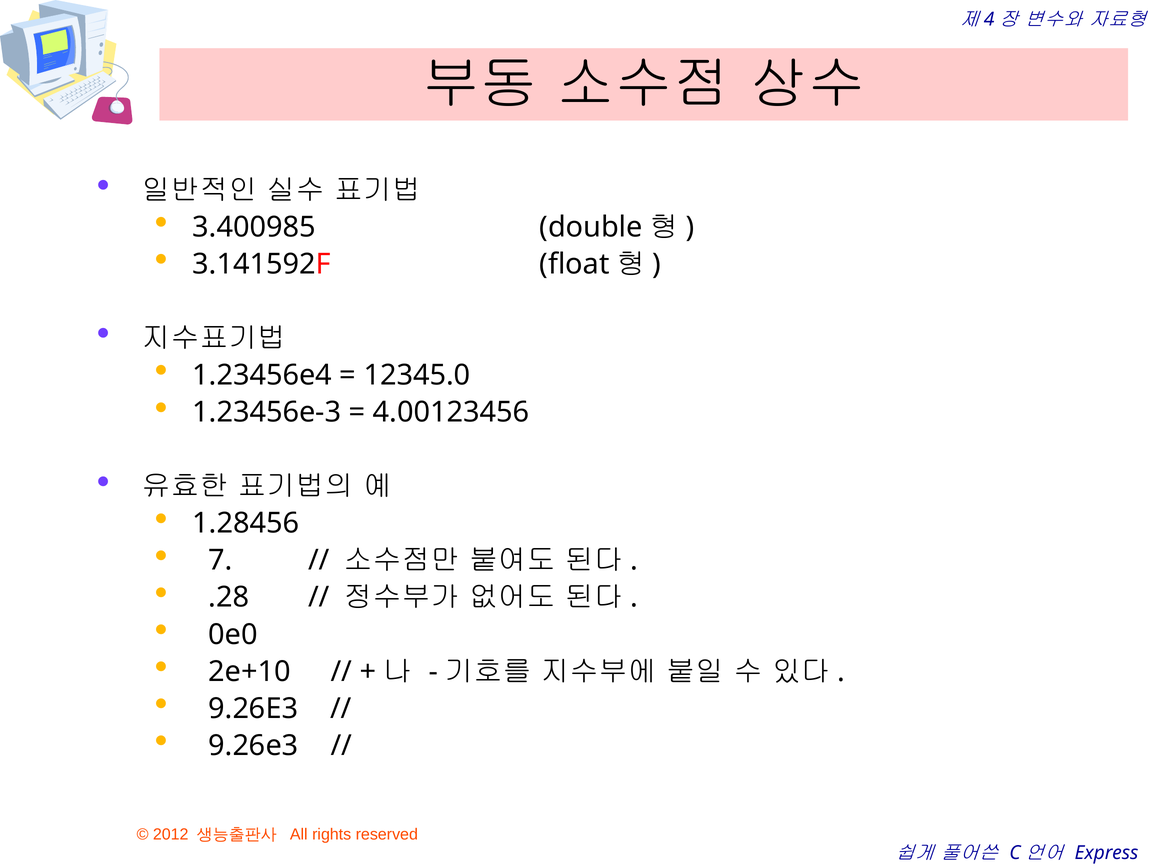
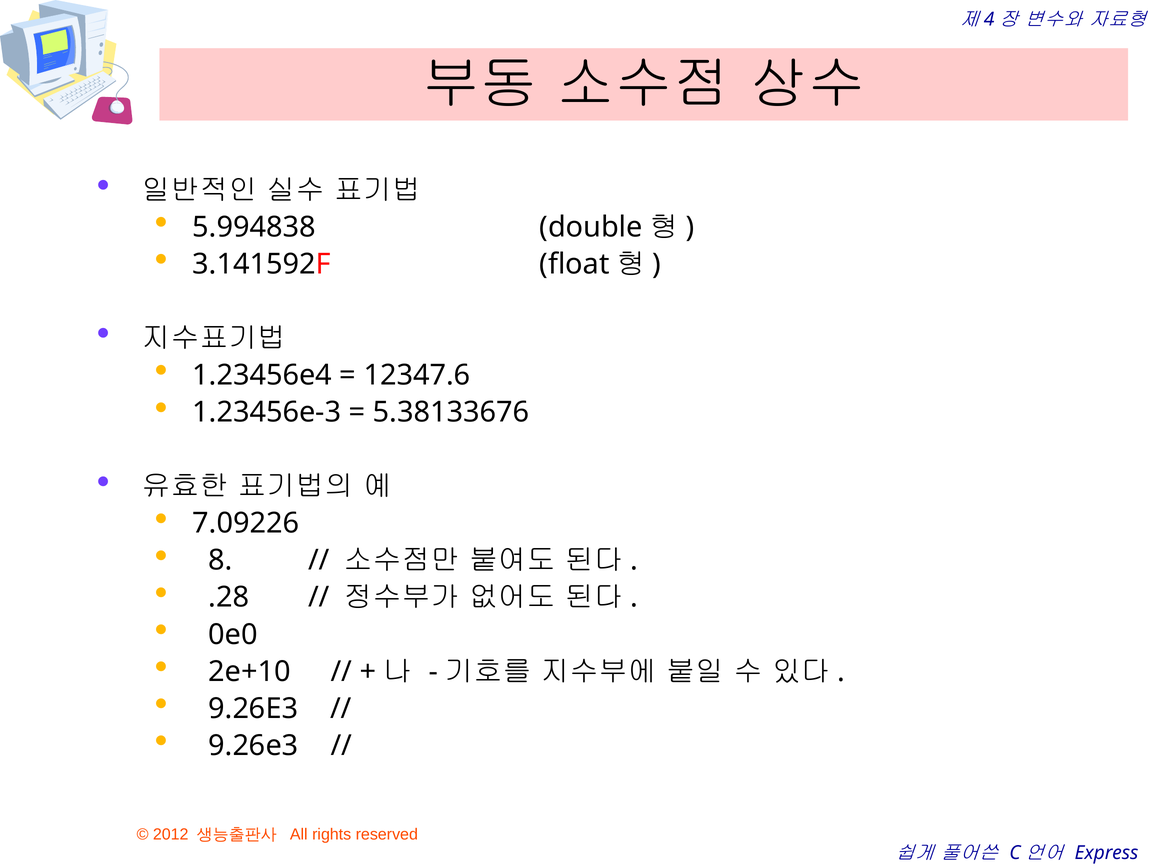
3.400985: 3.400985 -> 5.994838 (254, 227)
12345.0: 12345.0 -> 12347.6 (417, 375)
4.00123456: 4.00123456 -> 5.38133676 (451, 412)
1.28456: 1.28456 -> 7.09226 (246, 523)
7: 7 -> 8 (220, 560)
